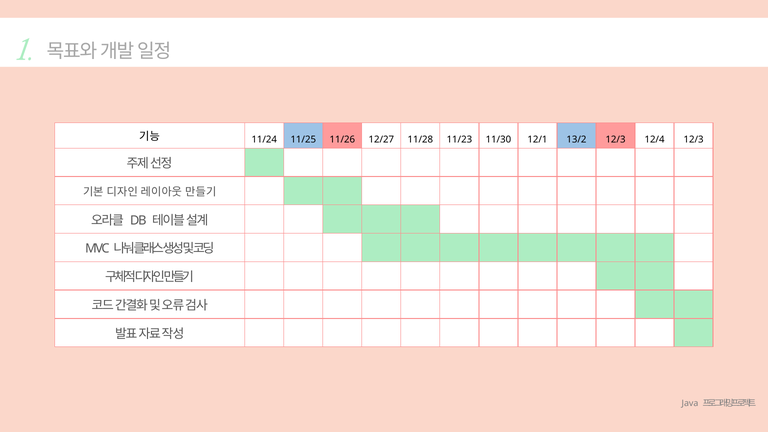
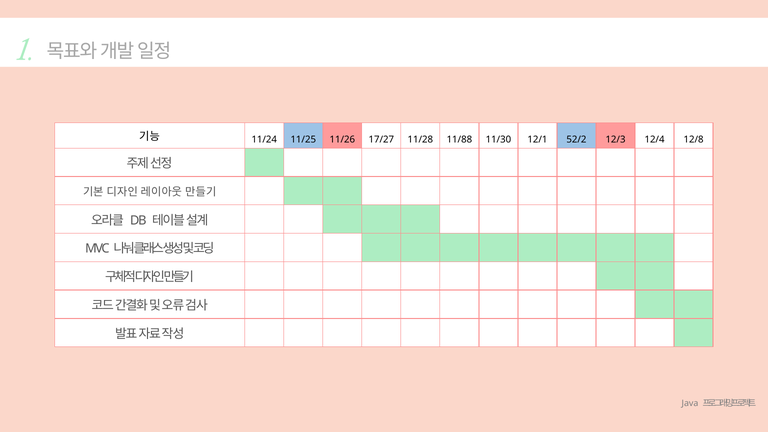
12/27: 12/27 -> 17/27 (381, 139)
11/23: 11/23 -> 11/88 (459, 139)
13/2: 13/2 -> 52/2 (576, 139)
12/4 12/3: 12/3 -> 12/8 (694, 139)
